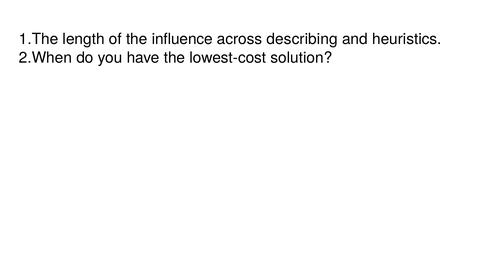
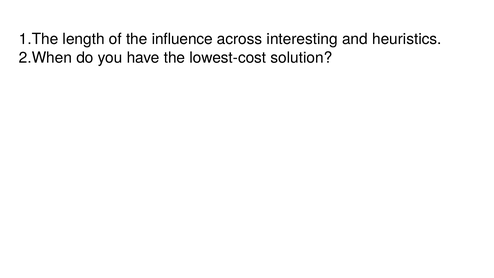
describing: describing -> interesting (302, 39)
